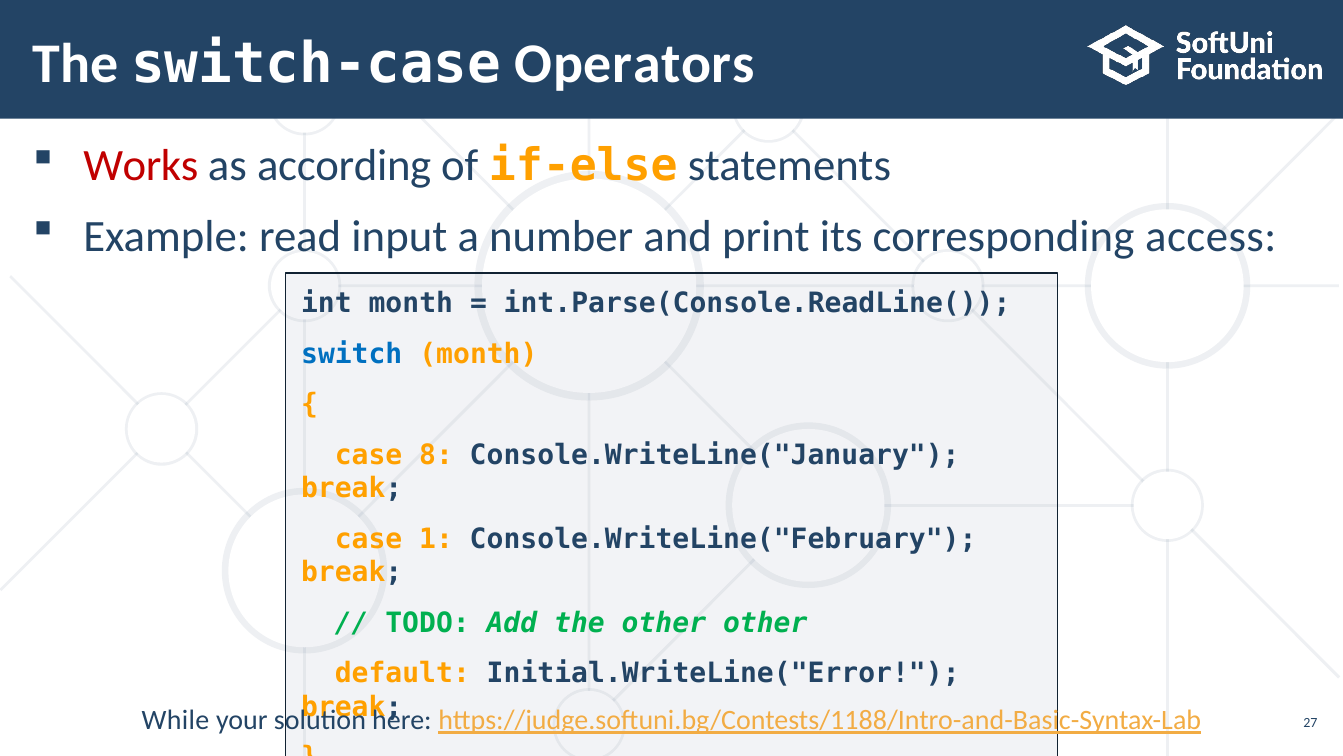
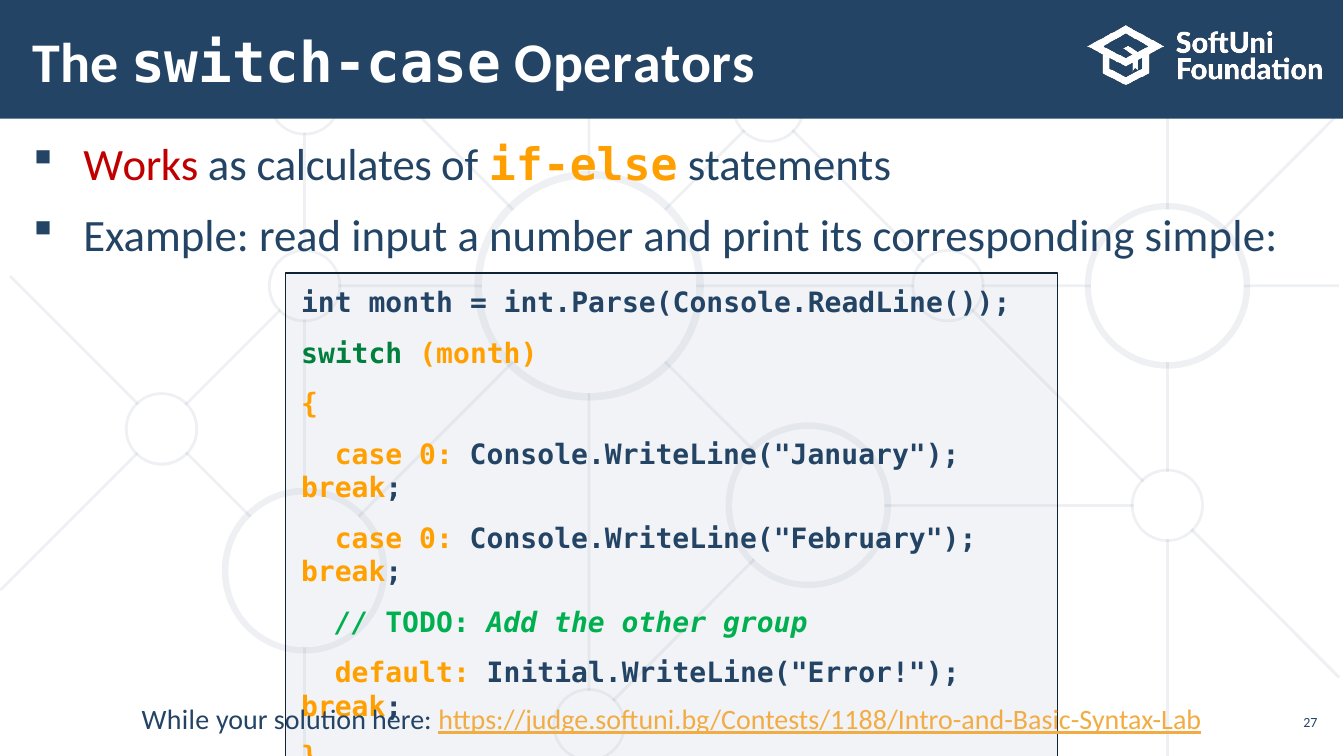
according: according -> calculates (344, 166)
access: access -> simple (1211, 236)
switch colour: blue -> green (352, 354)
8: 8 -> 0 (436, 455)
1: 1 -> 0 (436, 539)
other other: other -> group (765, 623)
